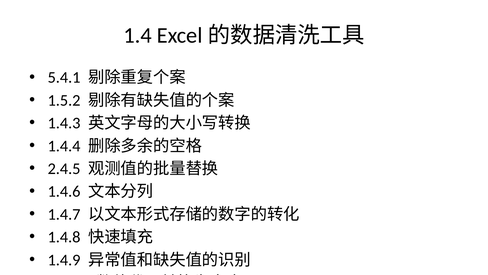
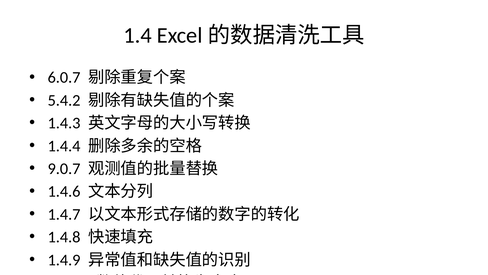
5.4.1: 5.4.1 -> 6.0.7 (64, 77)
1.5.2: 1.5.2 -> 5.4.2 (64, 100)
2.4.5: 2.4.5 -> 9.0.7 (64, 168)
